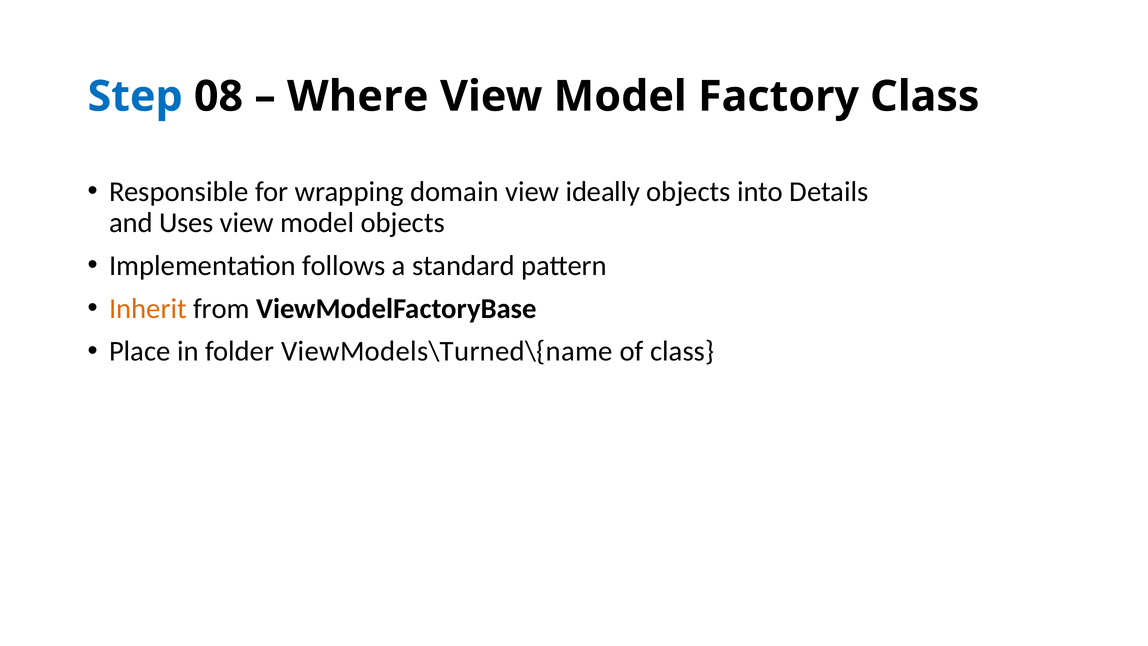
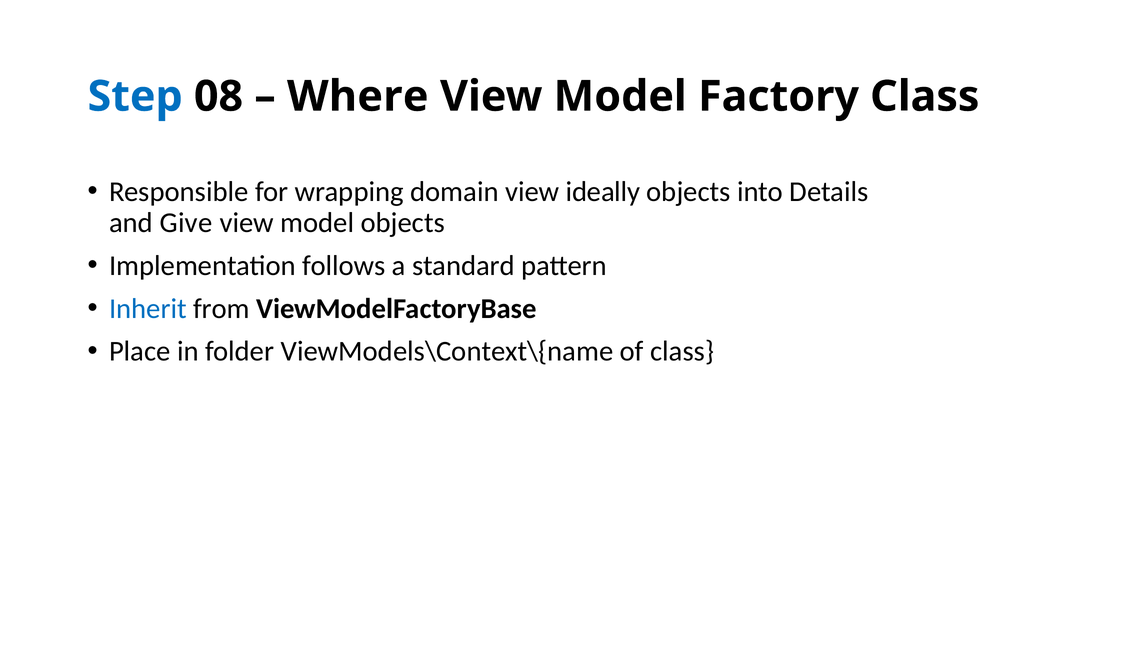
Uses: Uses -> Give (186, 223)
Inherit colour: orange -> blue (148, 308)
ViewModels\Turned\{name: ViewModels\Turned\{name -> ViewModels\Context\{name (447, 351)
